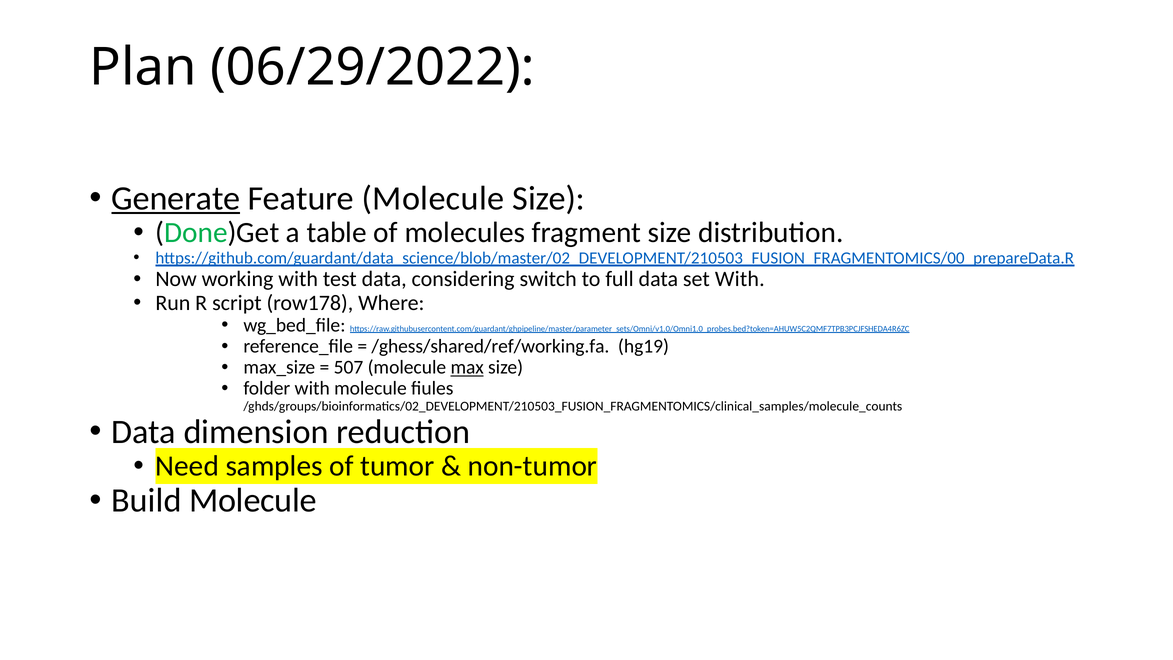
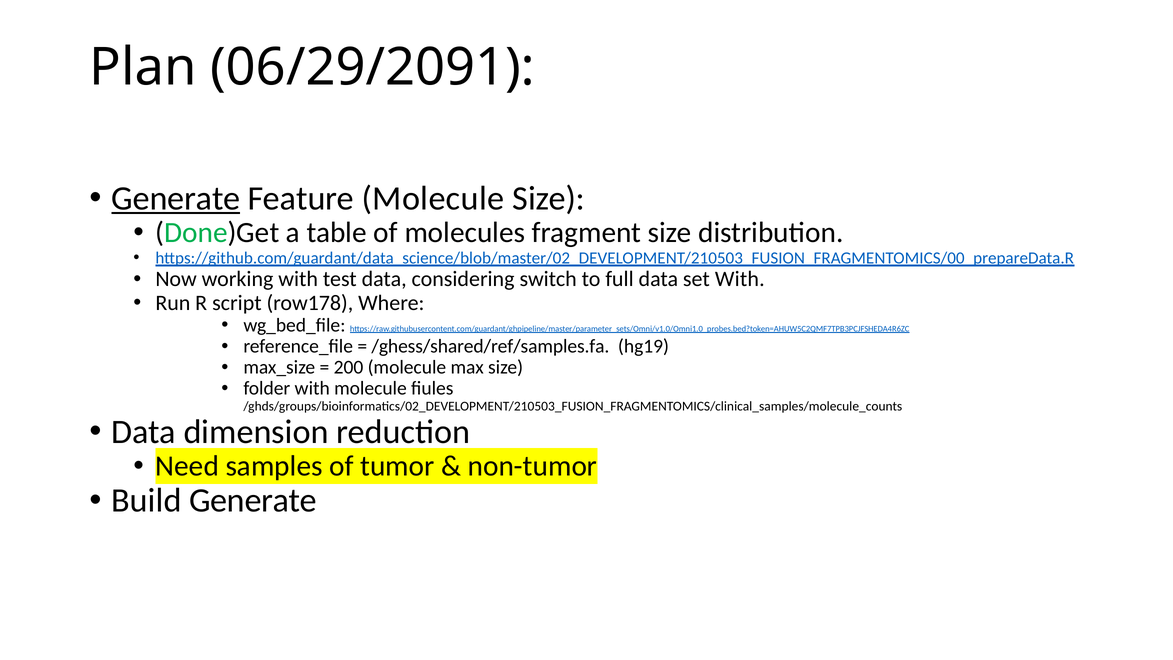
06/29/2022: 06/29/2022 -> 06/29/2091 (373, 68)
/ghess/shared/ref/working.fa: /ghess/shared/ref/working.fa -> /ghess/shared/ref/samples.fa (490, 346)
507: 507 -> 200 (349, 367)
max underline: present -> none (467, 367)
Build Molecule: Molecule -> Generate (253, 500)
